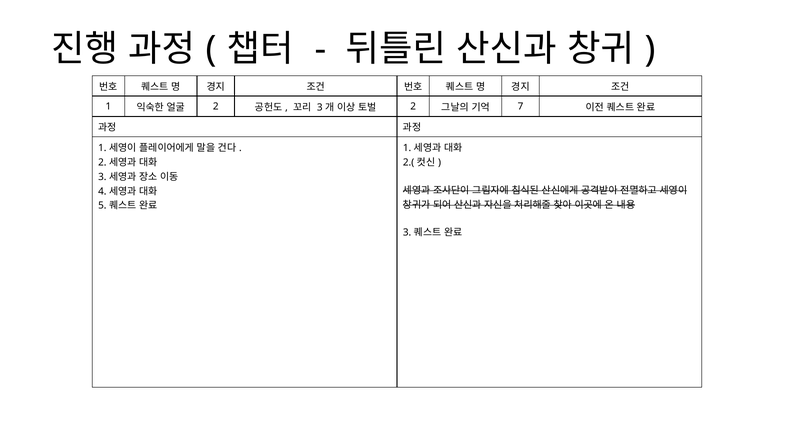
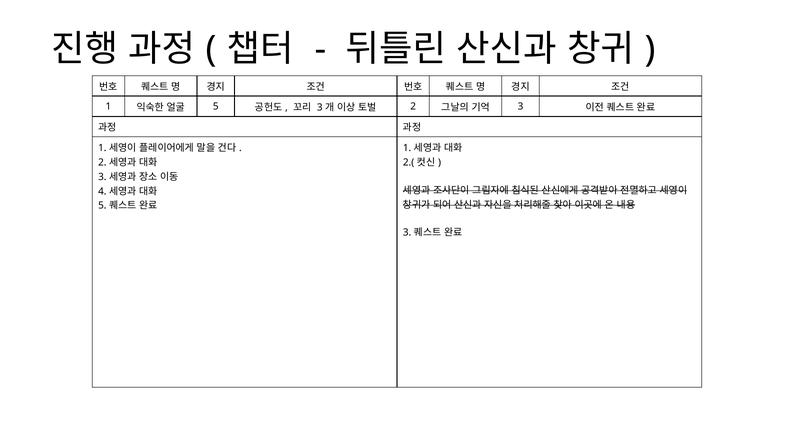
2: 2 -> 5 (216, 106)
7: 7 -> 3 (521, 106)
